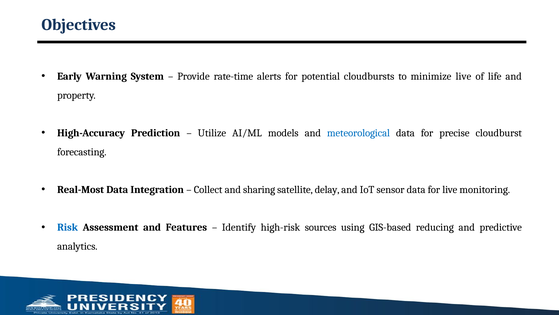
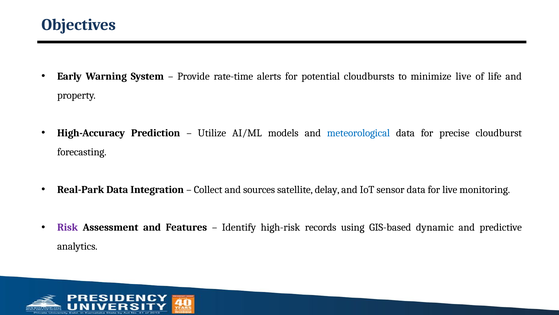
Real-Most: Real-Most -> Real-Park (81, 189)
sharing: sharing -> sources (259, 189)
Risk colour: blue -> purple (68, 227)
sources: sources -> records (321, 227)
reducing: reducing -> dynamic (435, 227)
